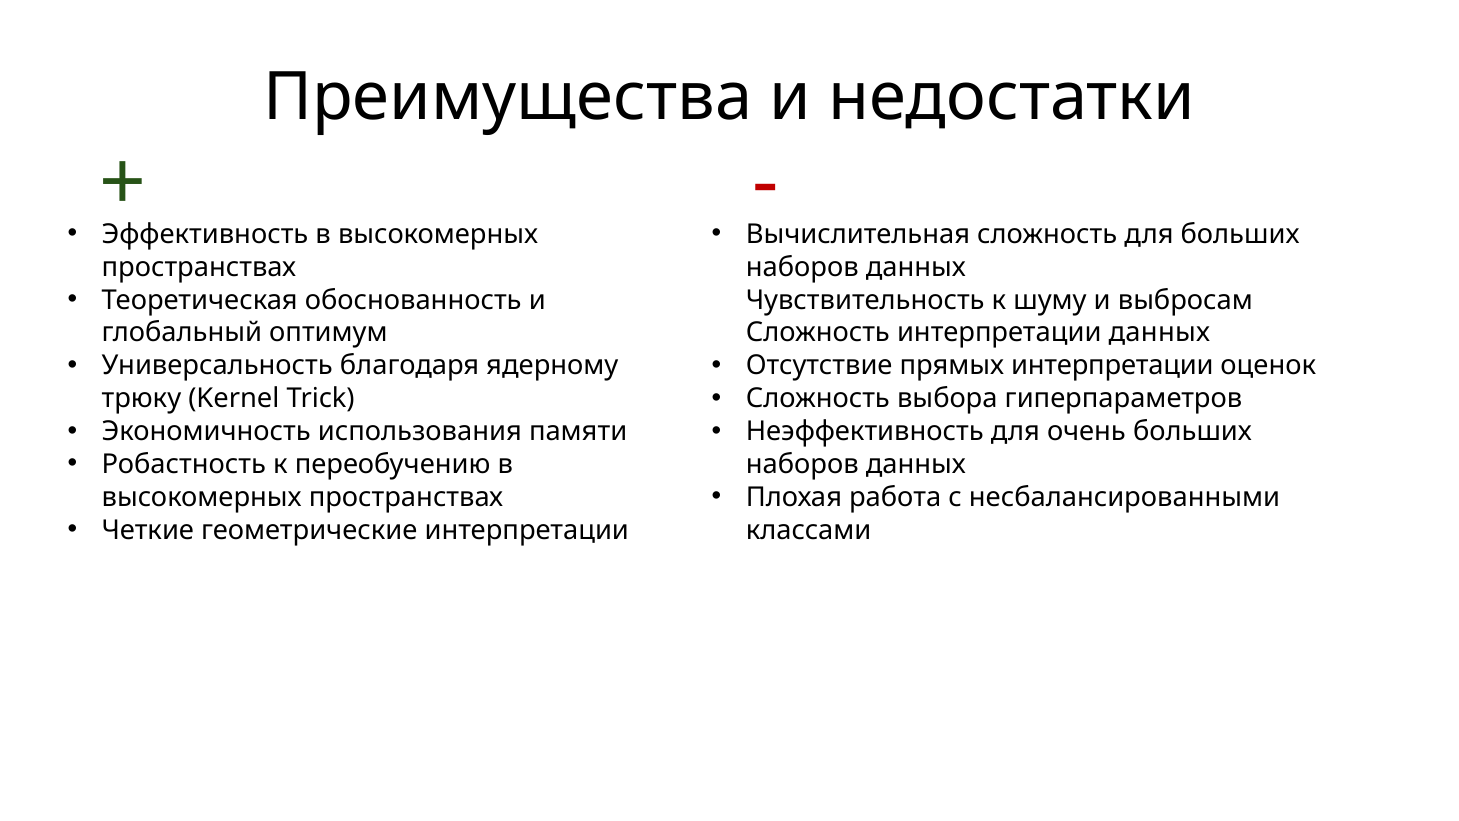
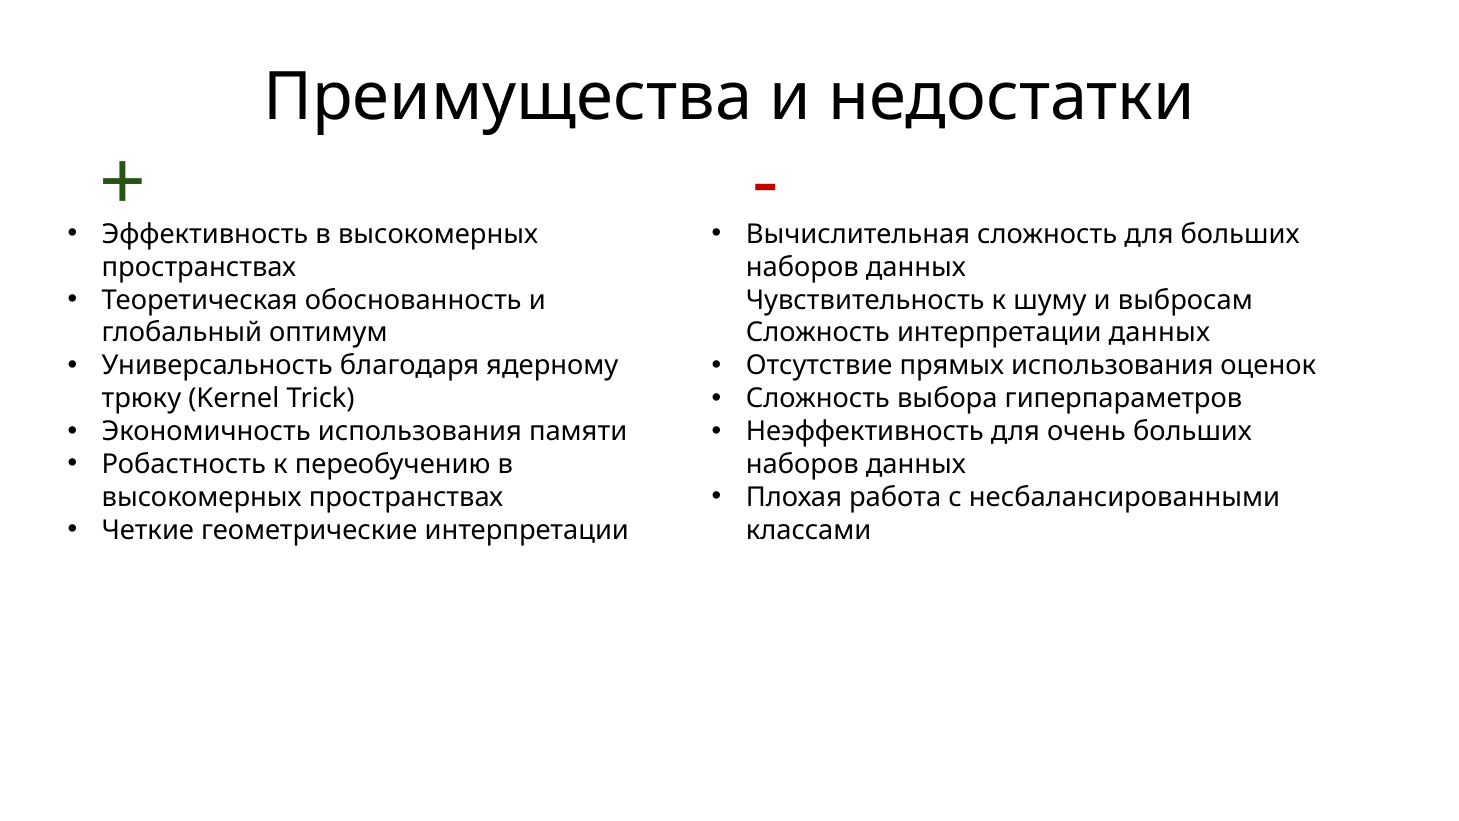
прямых интерпретации: интерпретации -> использования (1112, 366)
